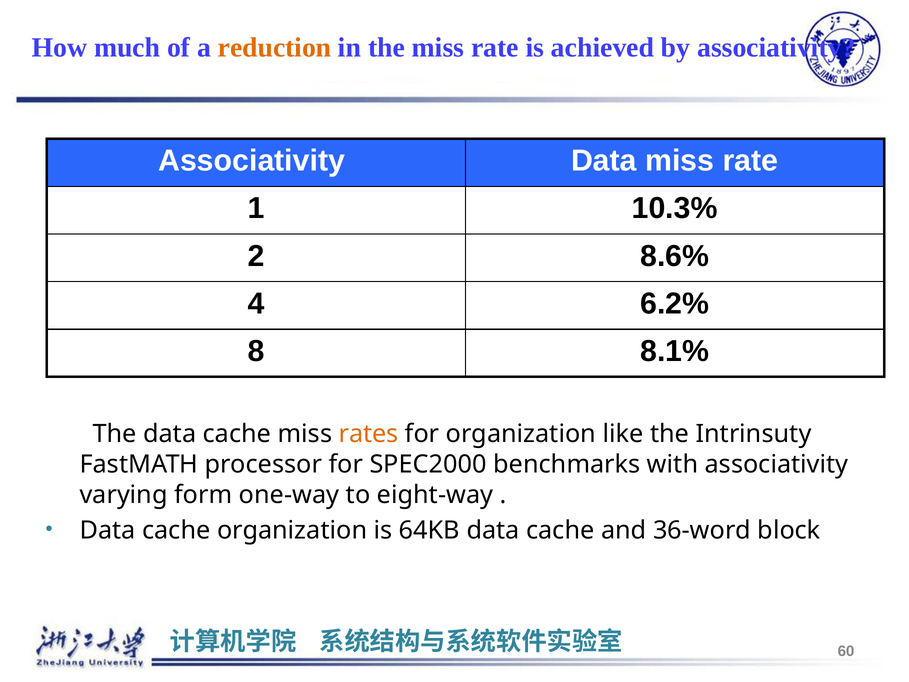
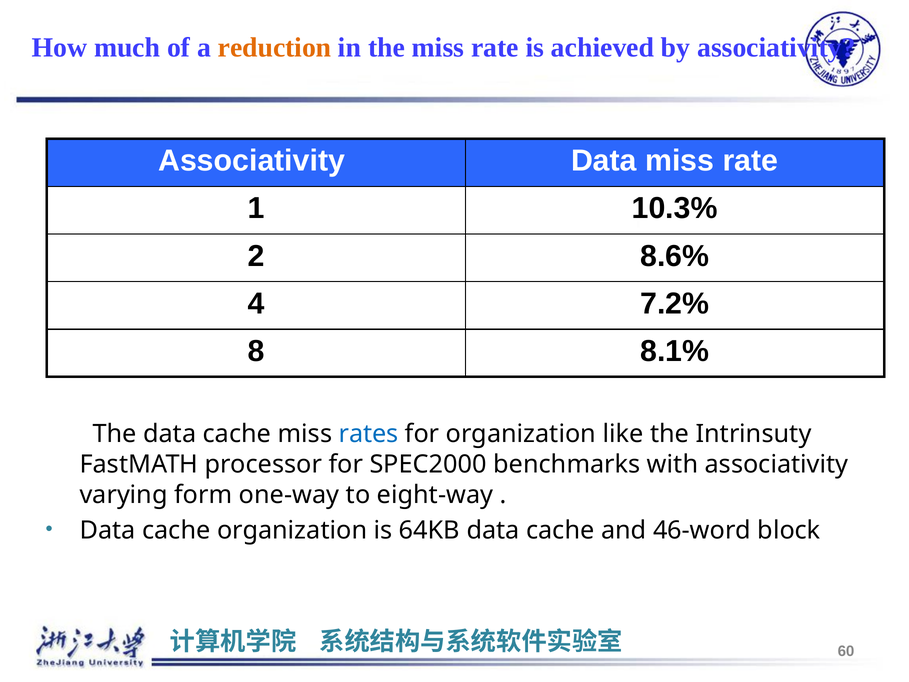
6.2%: 6.2% -> 7.2% (675, 303)
rates colour: orange -> blue (369, 434)
36-word: 36-word -> 46-word (702, 530)
